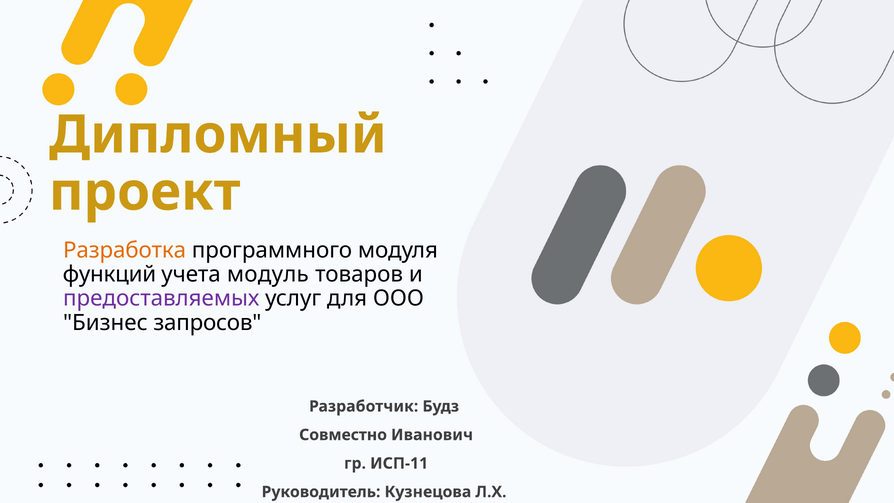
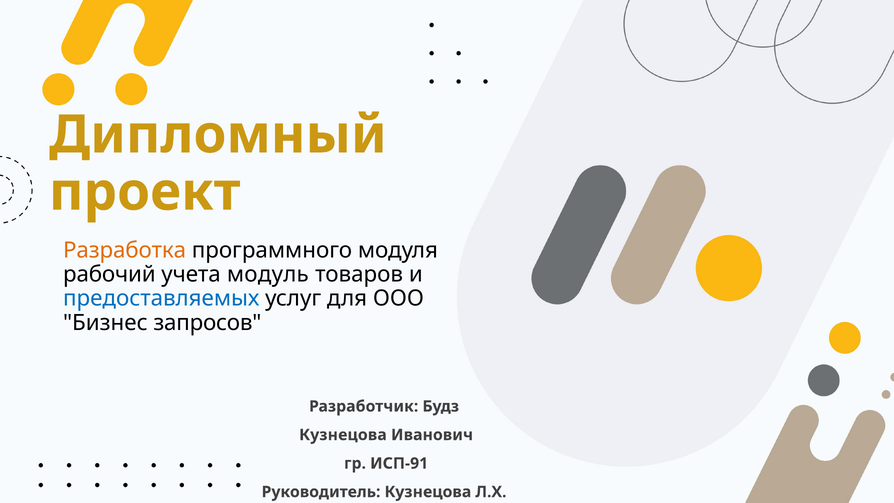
функций: функций -> рабочий (109, 274)
предоставляемых colour: purple -> blue (161, 299)
Совместно: Совместно -> Кузнецова (343, 435)
ИСП-11: ИСП-11 -> ИСП-91 (399, 463)
